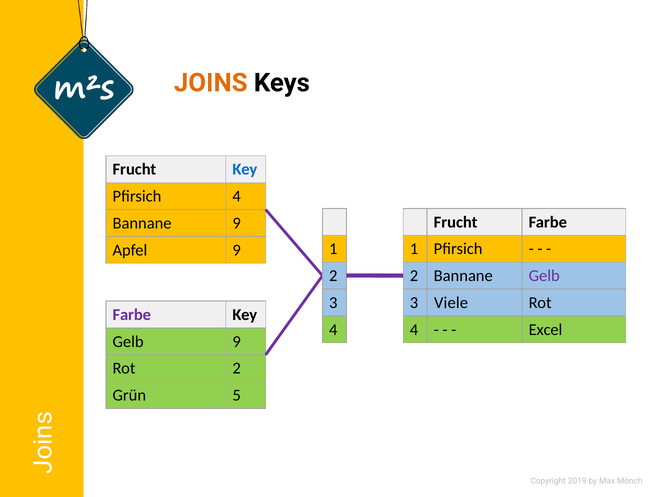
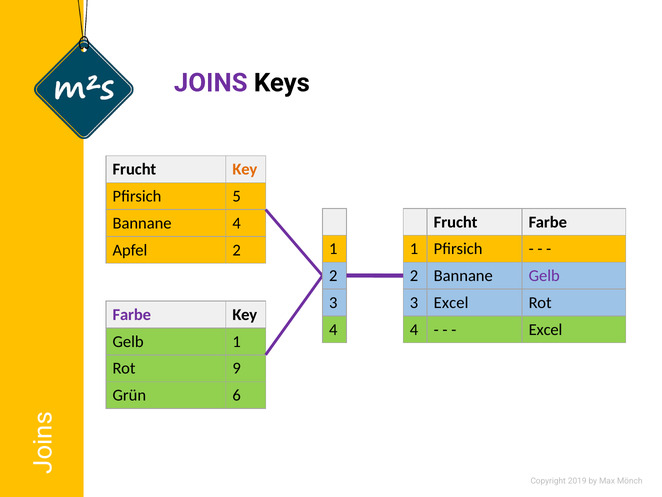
JOINS colour: orange -> purple (211, 83)
Key colour: blue -> orange (245, 169)
Pfirsich 4: 4 -> 5 (237, 196)
Bannane 9: 9 -> 4 (237, 223)
Apfel 9: 9 -> 2 (237, 250)
3 Viele: Viele -> Excel (451, 302)
Gelb 9: 9 -> 1 (237, 341)
Rot 2: 2 -> 9 (237, 368)
5: 5 -> 6 (237, 395)
